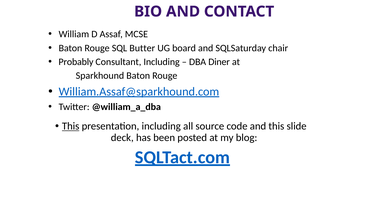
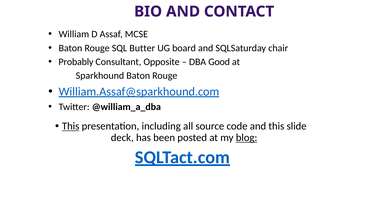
Consultant Including: Including -> Opposite (162, 62)
Diner: Diner -> Good (219, 62)
blog underline: none -> present (247, 138)
